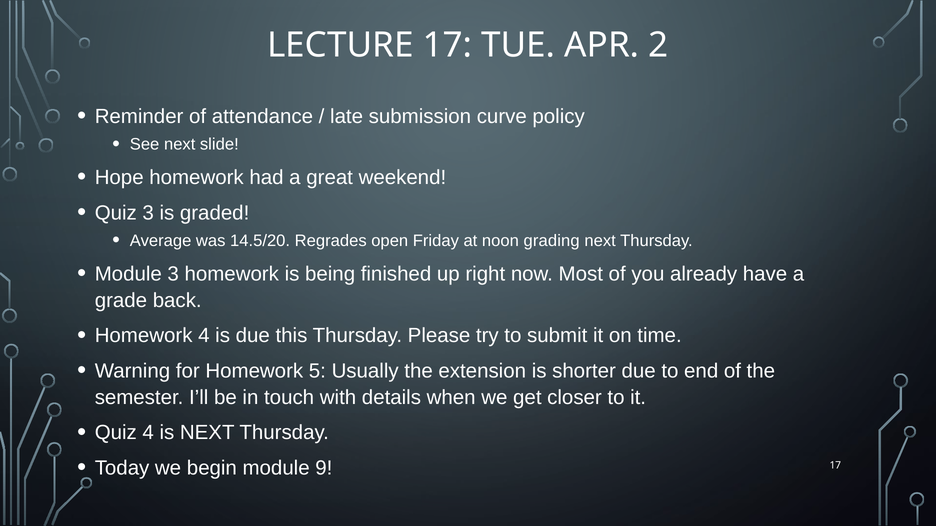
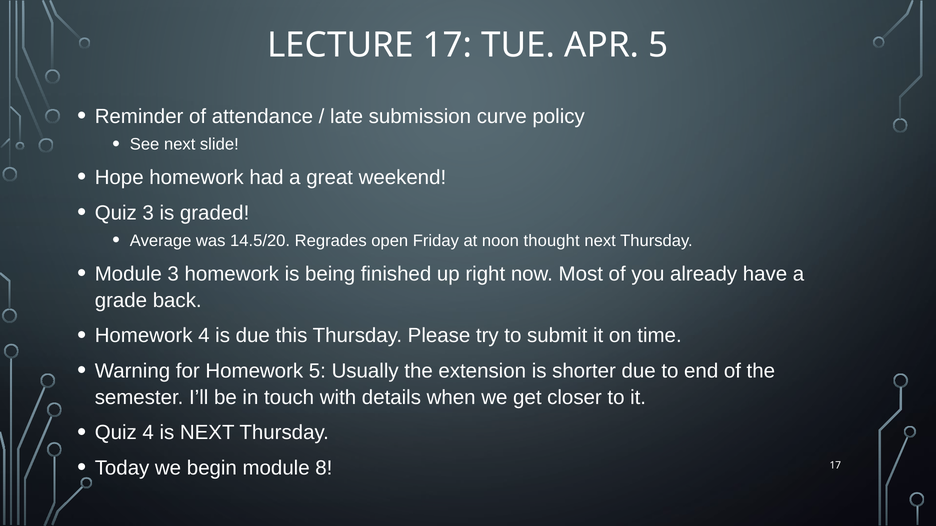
APR 2: 2 -> 5 (658, 45)
grading: grading -> thought (552, 241)
9: 9 -> 8 (324, 468)
